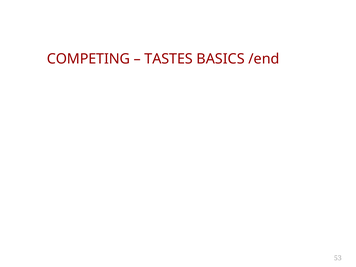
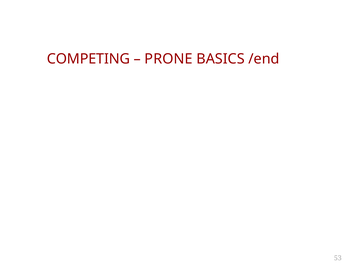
TASTES: TASTES -> PRONE (169, 59)
